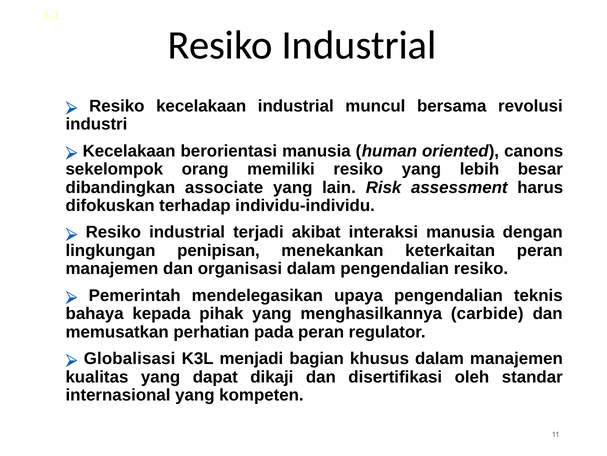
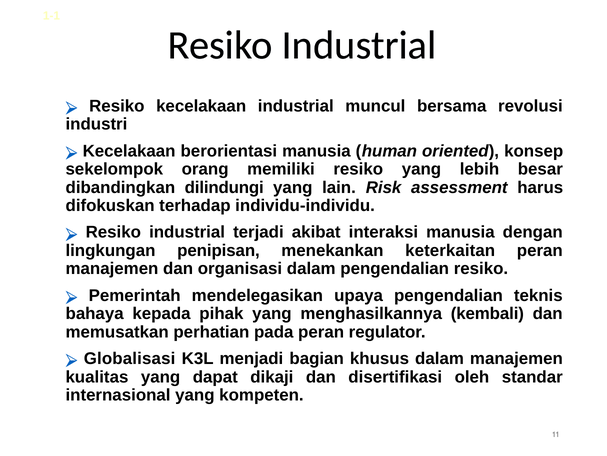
canons: canons -> konsep (534, 151)
associate: associate -> dilindungi (224, 187)
carbide: carbide -> kembali (487, 313)
